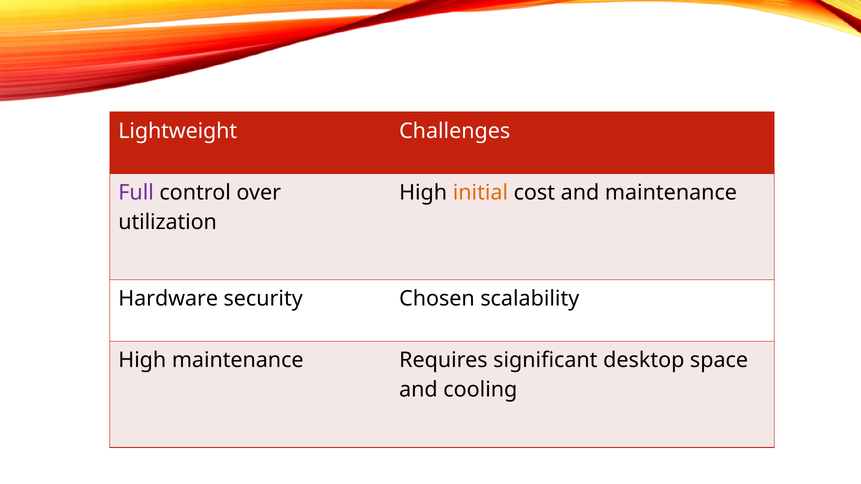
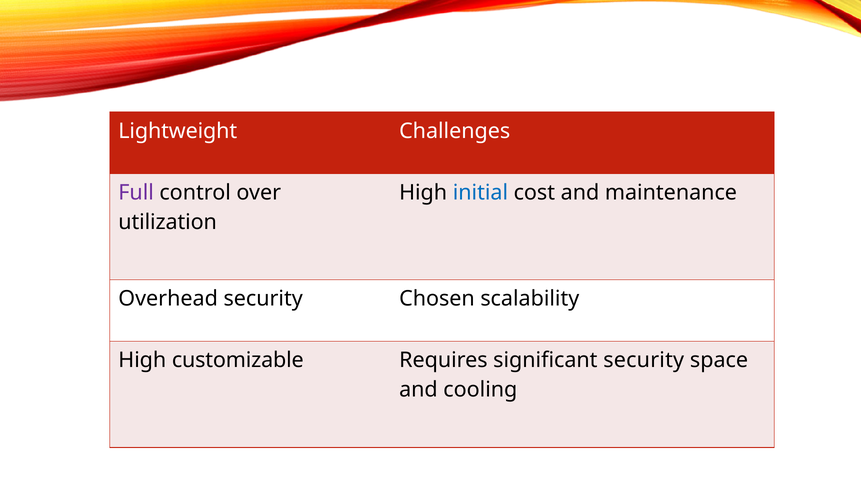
initial colour: orange -> blue (480, 193)
Hardware: Hardware -> Overhead (168, 299)
High maintenance: maintenance -> customizable (238, 361)
significant desktop: desktop -> security (644, 361)
